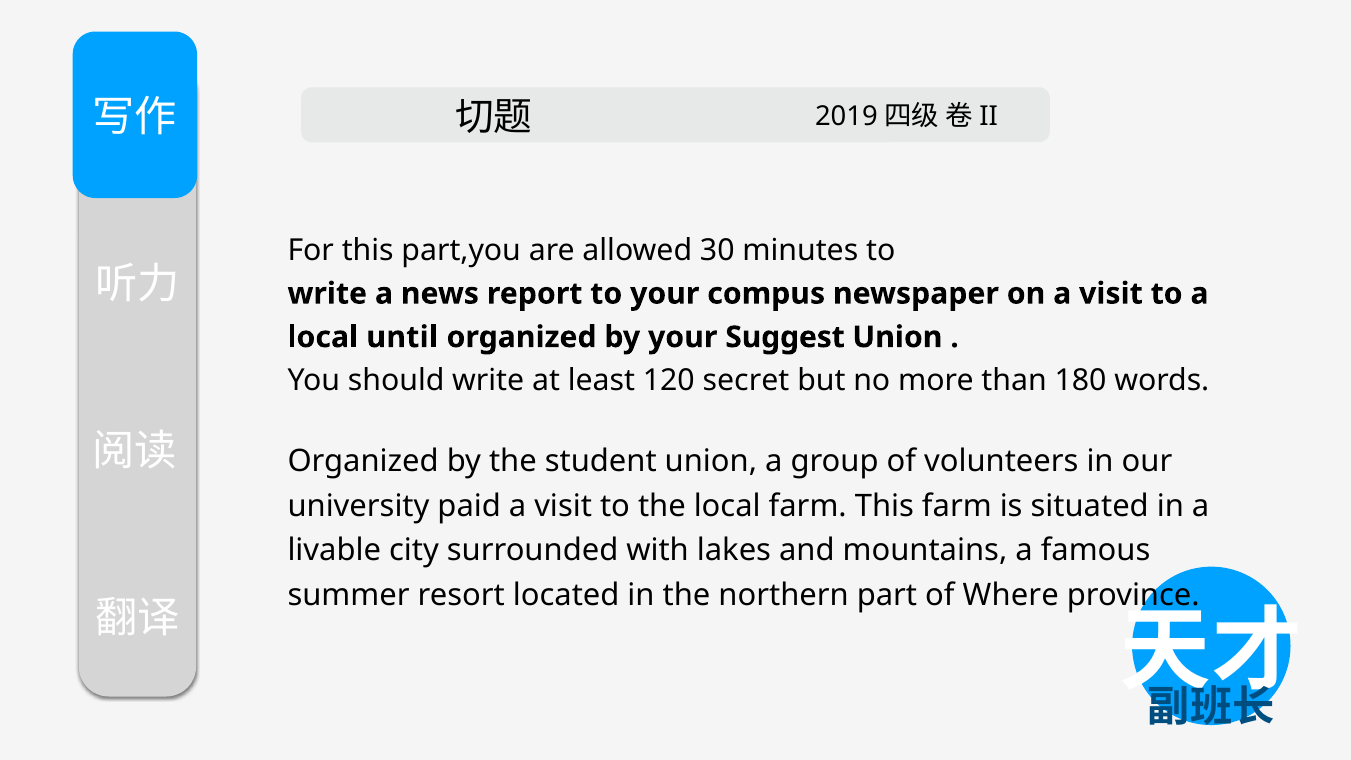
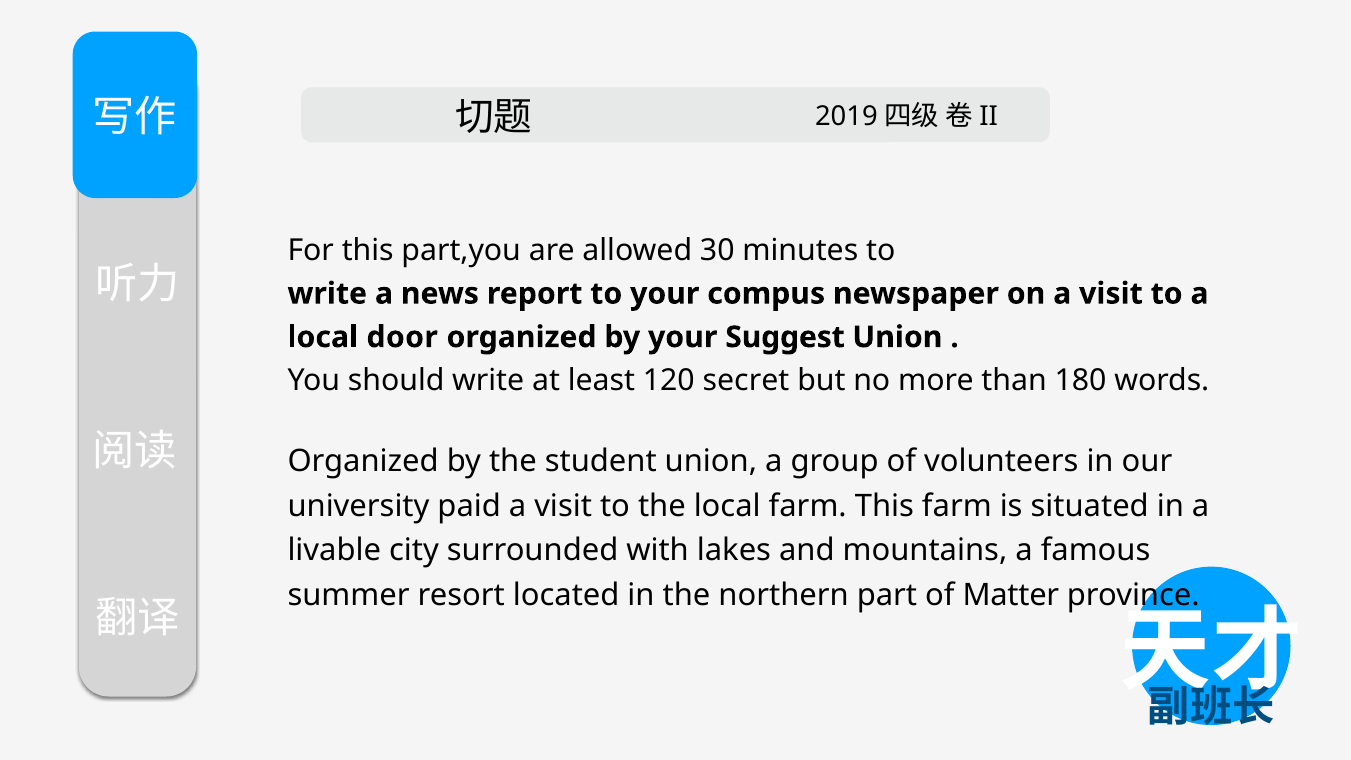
until: until -> door (402, 337)
Where: Where -> Matter (1011, 595)
